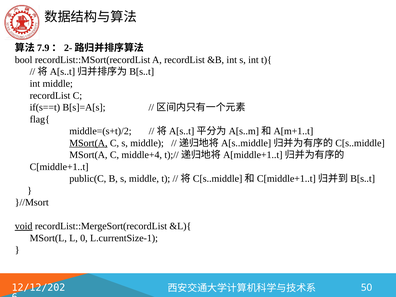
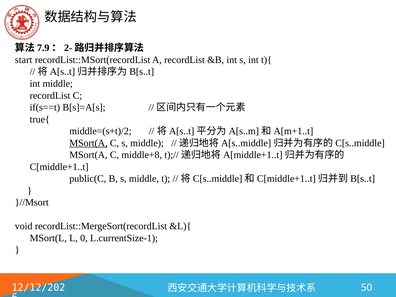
bool: bool -> start (24, 60)
flag{: flag{ -> true{ (40, 119)
middle+4: middle+4 -> middle+8 (142, 155)
void underline: present -> none (24, 226)
